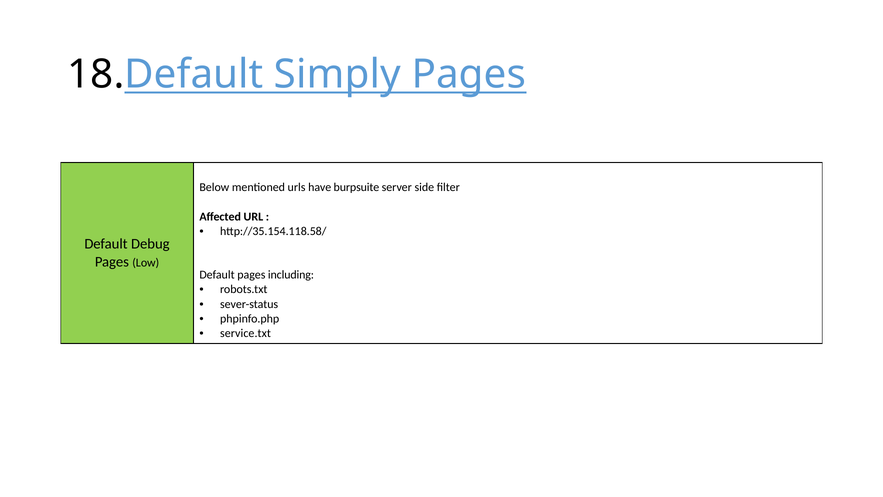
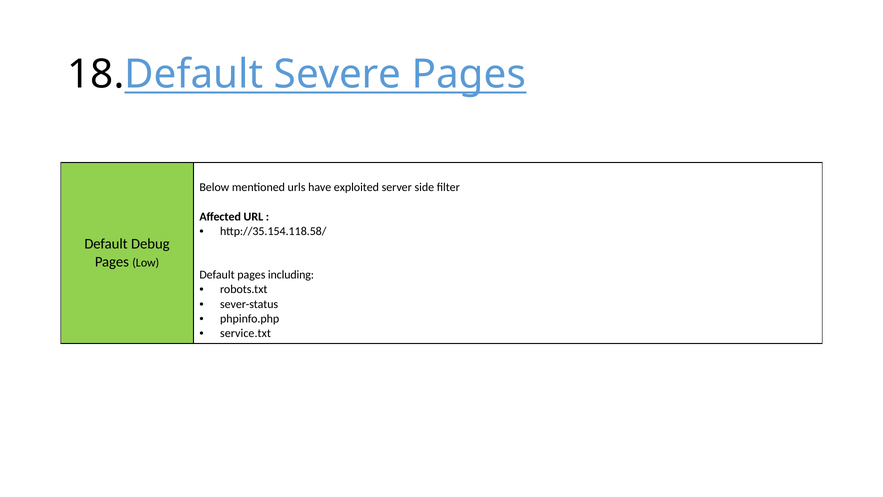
Simply: Simply -> Severe (338, 74)
burpsuite: burpsuite -> exploited (356, 187)
